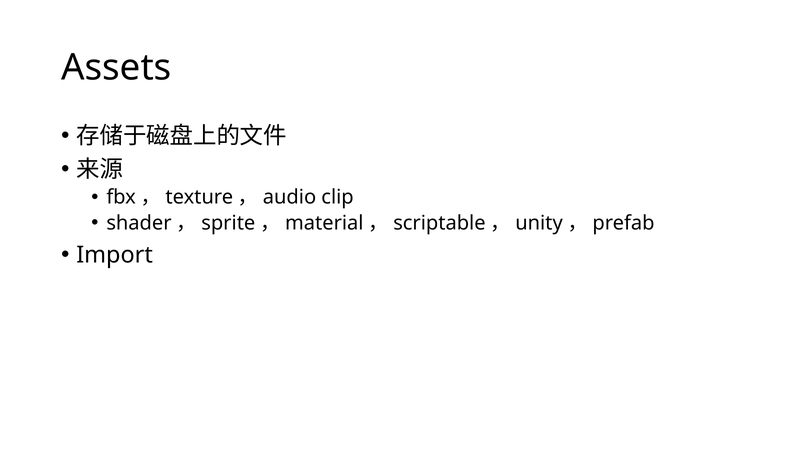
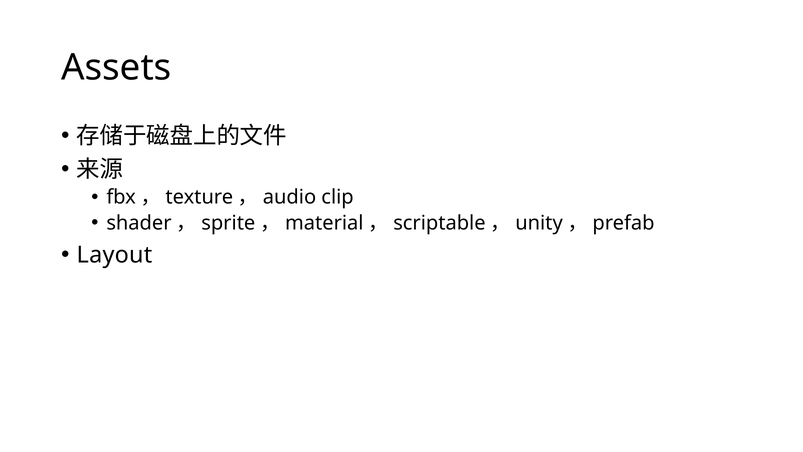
Import: Import -> Layout (114, 255)
